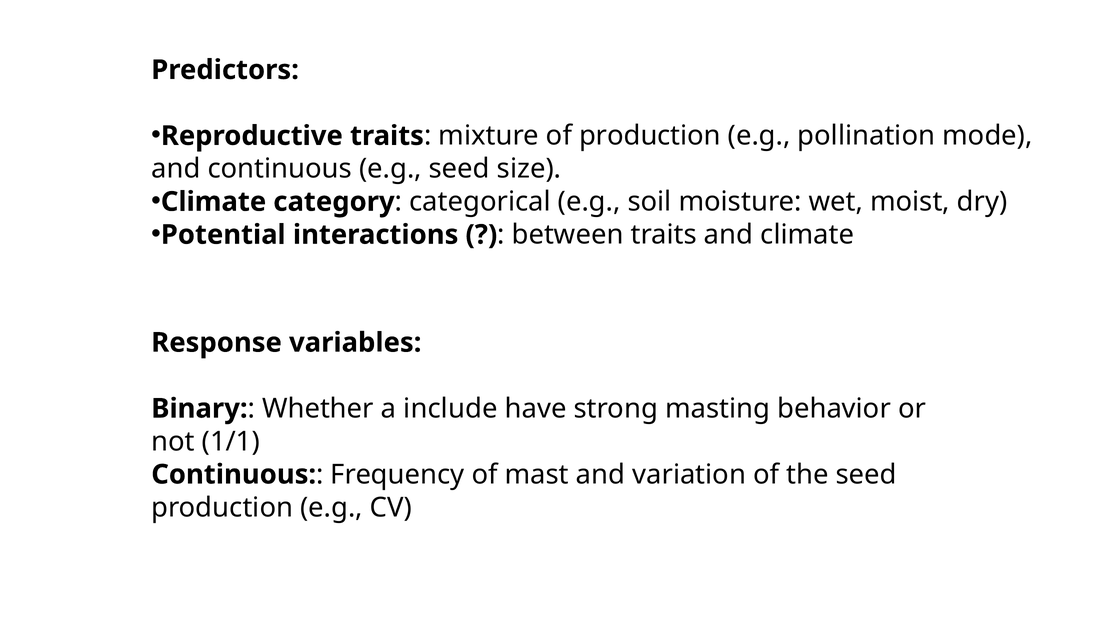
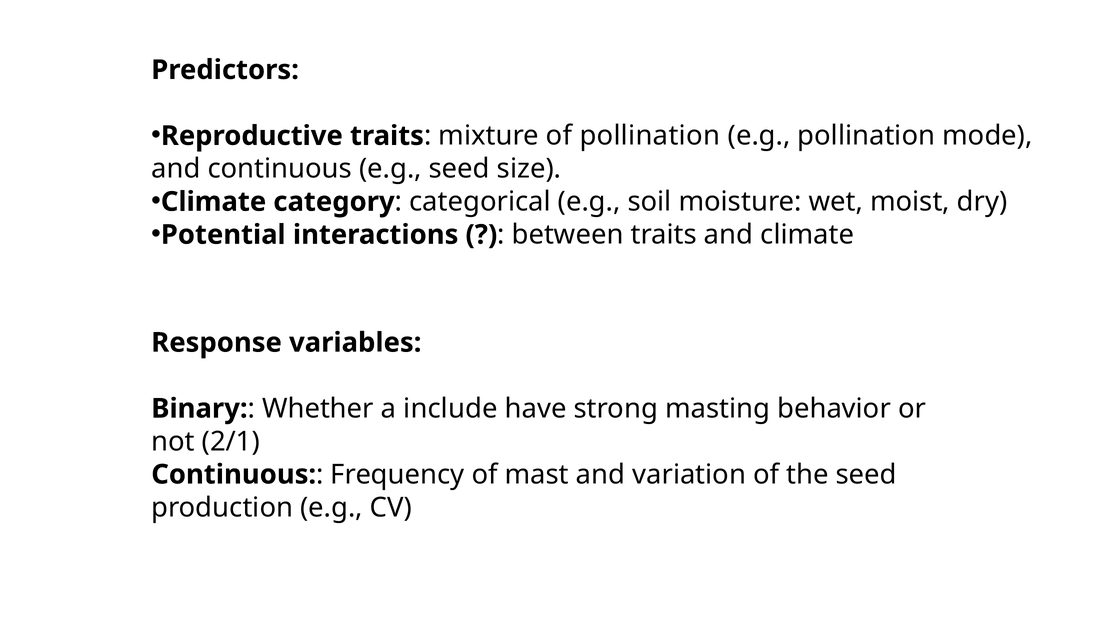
of production: production -> pollination (650, 136)
1/1: 1/1 -> 2/1 (231, 441)
